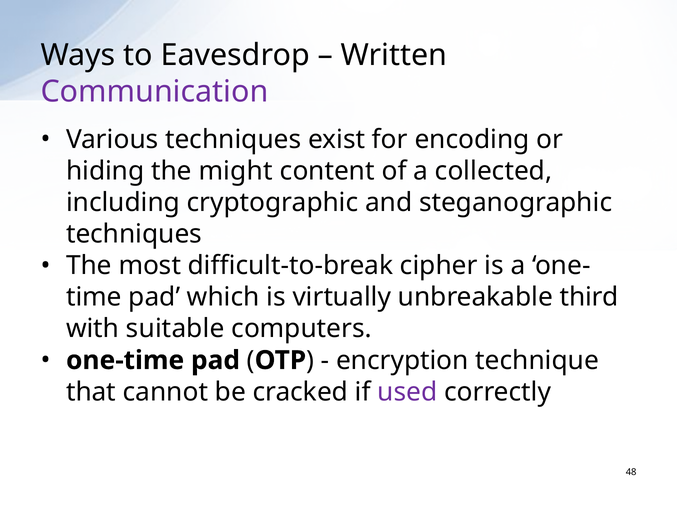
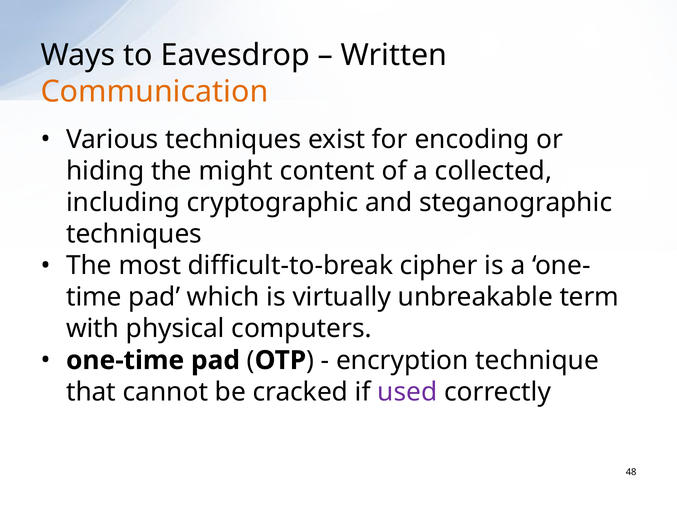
Communication colour: purple -> orange (155, 92)
third: third -> term (589, 297)
suitable: suitable -> physical (175, 329)
